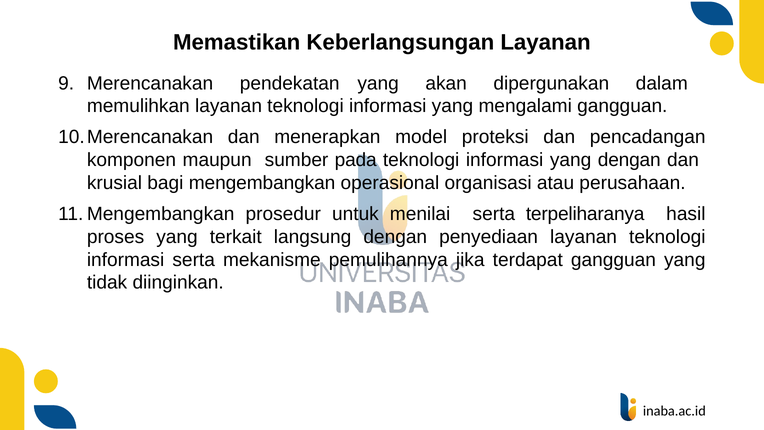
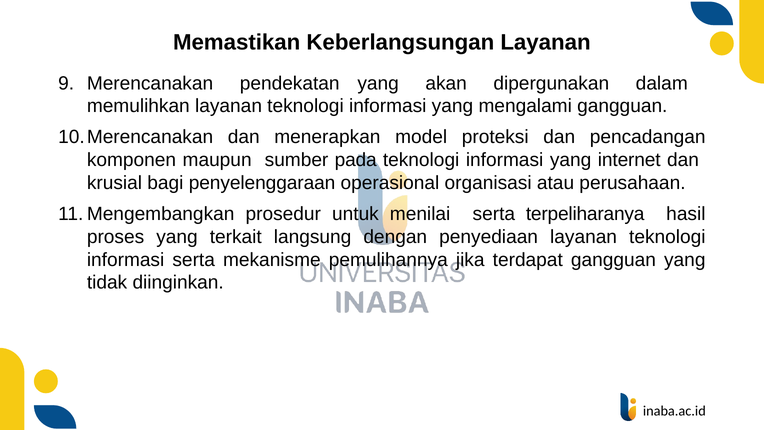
yang dengan: dengan -> internet (629, 160)
mengembangkan: mengembangkan -> penyelenggaraan (262, 183)
